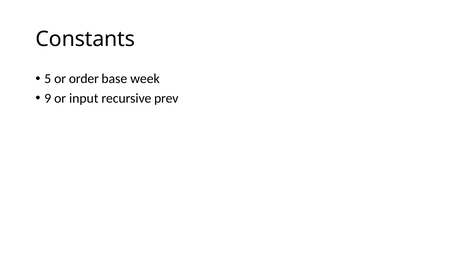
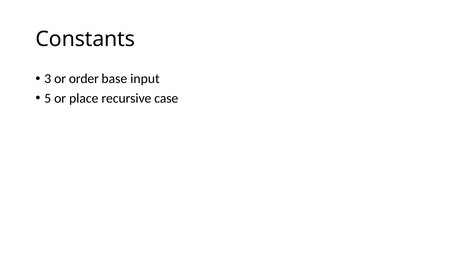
5: 5 -> 3 (48, 79)
week: week -> input (145, 79)
9: 9 -> 5 (48, 98)
input: input -> place (84, 98)
prev: prev -> case (166, 98)
